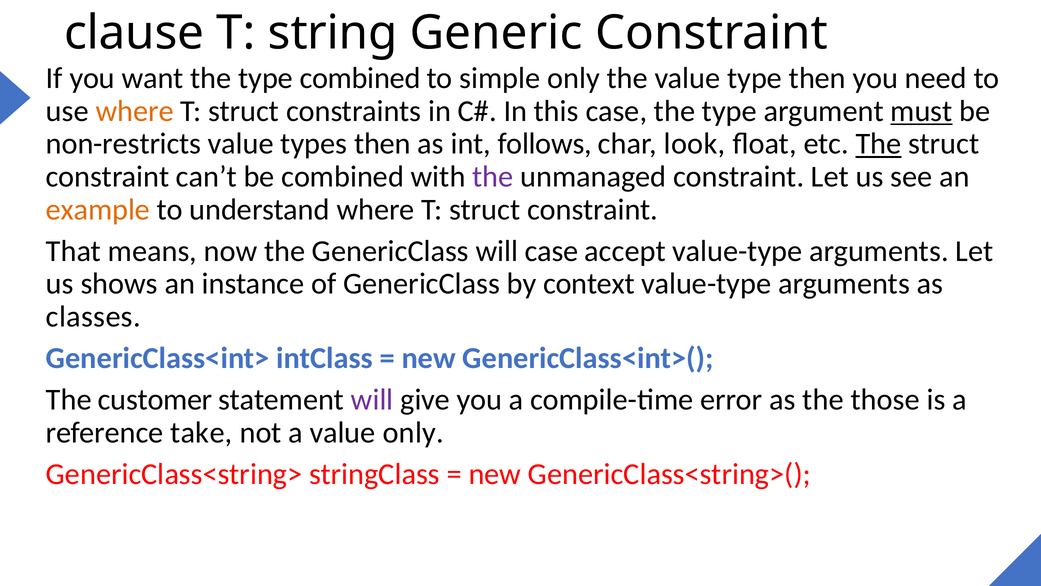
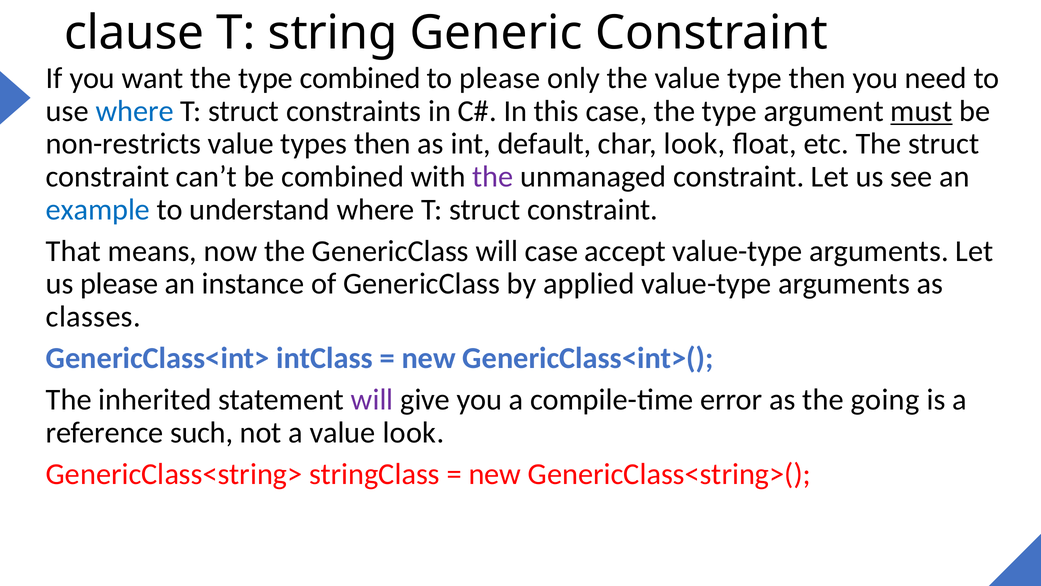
to simple: simple -> please (500, 78)
where colour: orange -> blue (135, 111)
follows: follows -> default (545, 144)
The underline: present -> none (878, 144)
example colour: orange -> blue (98, 209)
us shows: shows -> please (119, 284)
context: context -> applied (589, 284)
customer: customer -> inherited (155, 399)
those: those -> going (885, 399)
take: take -> such (202, 432)
value only: only -> look (413, 432)
